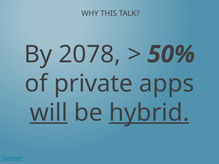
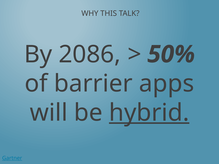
2078: 2078 -> 2086 (90, 54)
private: private -> barrier (93, 84)
will underline: present -> none (49, 113)
